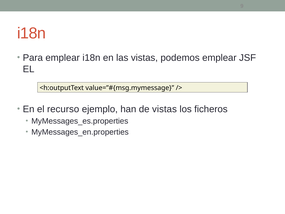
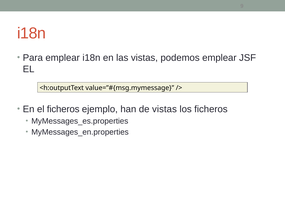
el recurso: recurso -> ficheros (63, 109)
